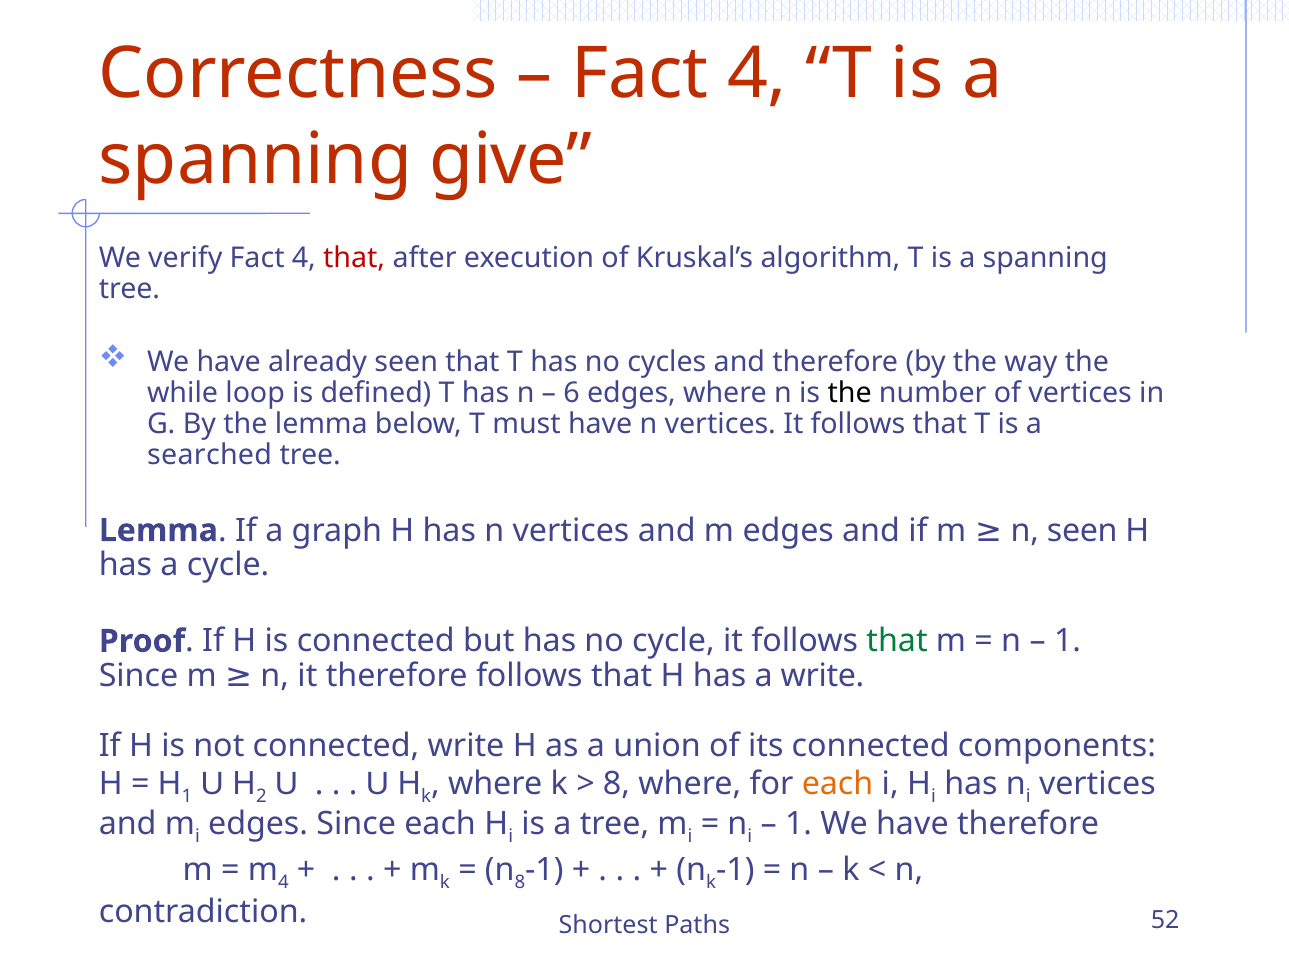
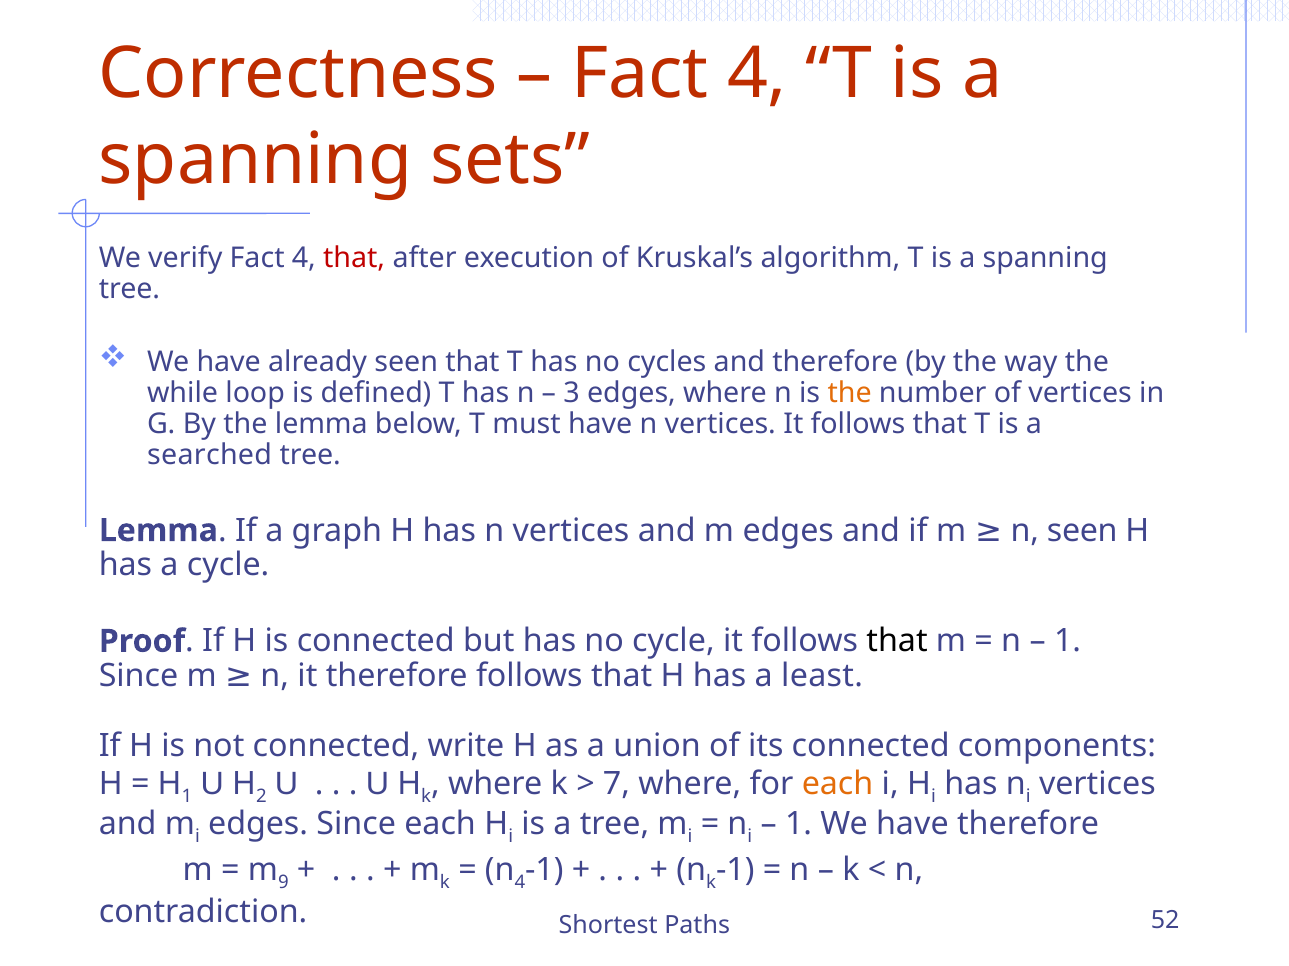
give: give -> sets (511, 160)
6: 6 -> 3 (572, 393)
the colour: black -> orange (850, 393)
that colour: green -> black (897, 642)
a write: write -> least (822, 677)
8: 8 -> 7 (616, 785)
m 4: 4 -> 9 (283, 883)
n 8: 8 -> 4 (520, 883)
